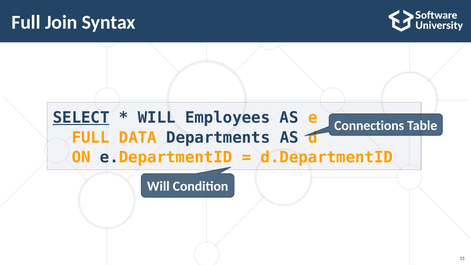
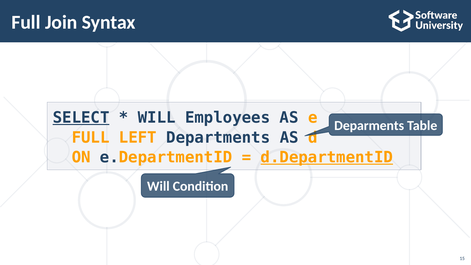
Connections: Connections -> Deparments (369, 126)
DATA: DATA -> LEFT (138, 138)
d.DepartmentID underline: none -> present (327, 157)
